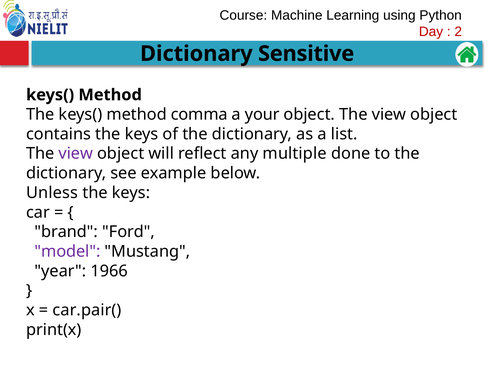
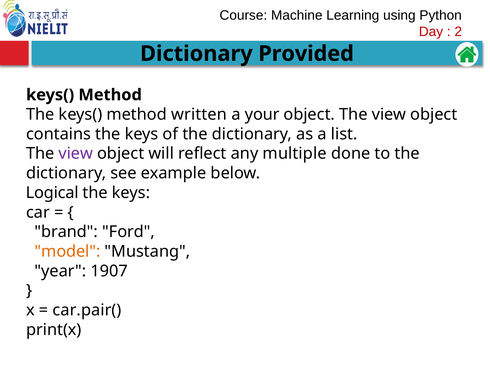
Sensitive: Sensitive -> Provided (306, 54)
comma: comma -> written (199, 115)
Unless: Unless -> Logical (52, 193)
model colour: purple -> orange (68, 252)
1966: 1966 -> 1907 (109, 271)
